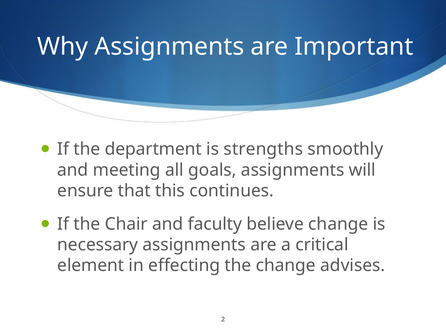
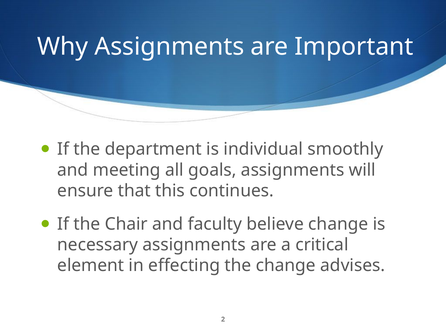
strengths: strengths -> individual (263, 149)
